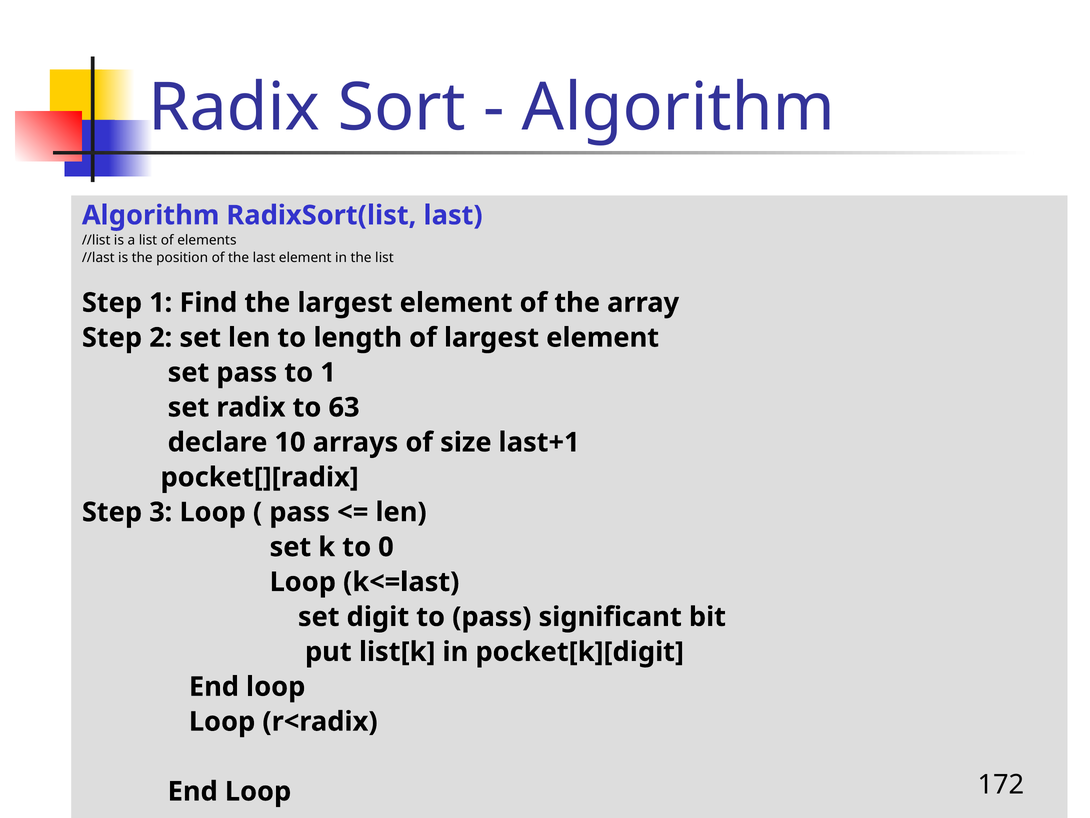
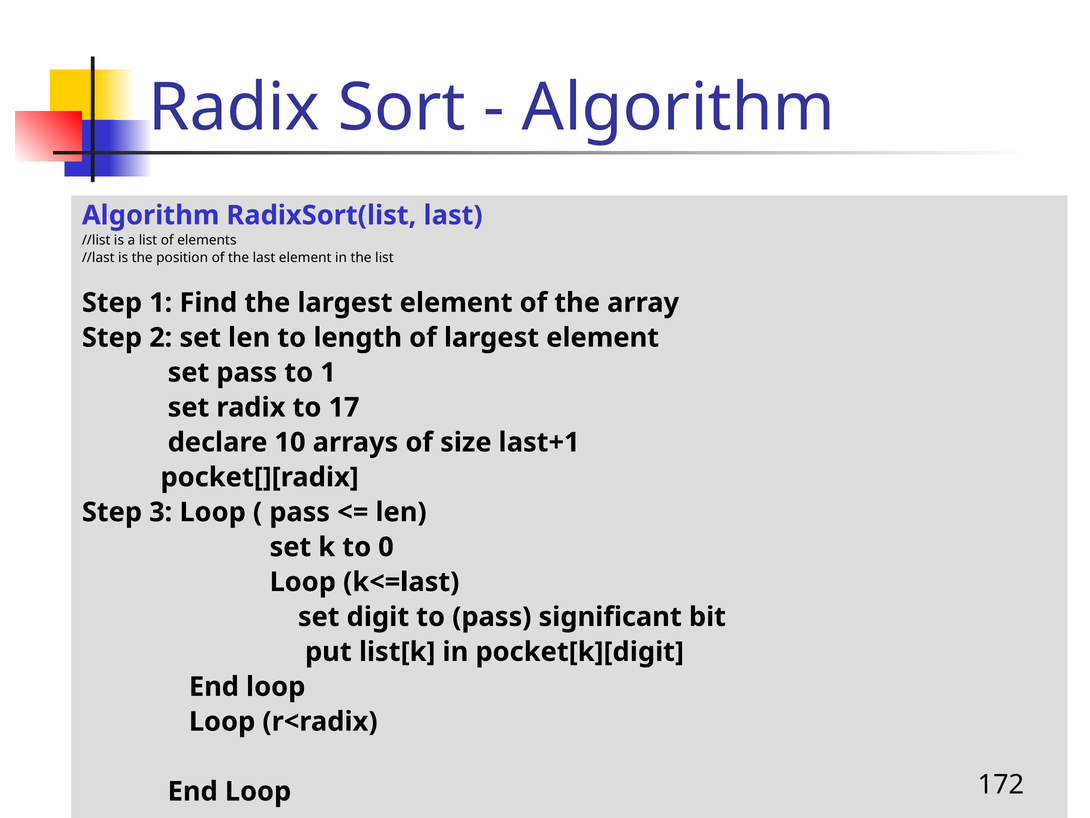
63: 63 -> 17 (344, 407)
